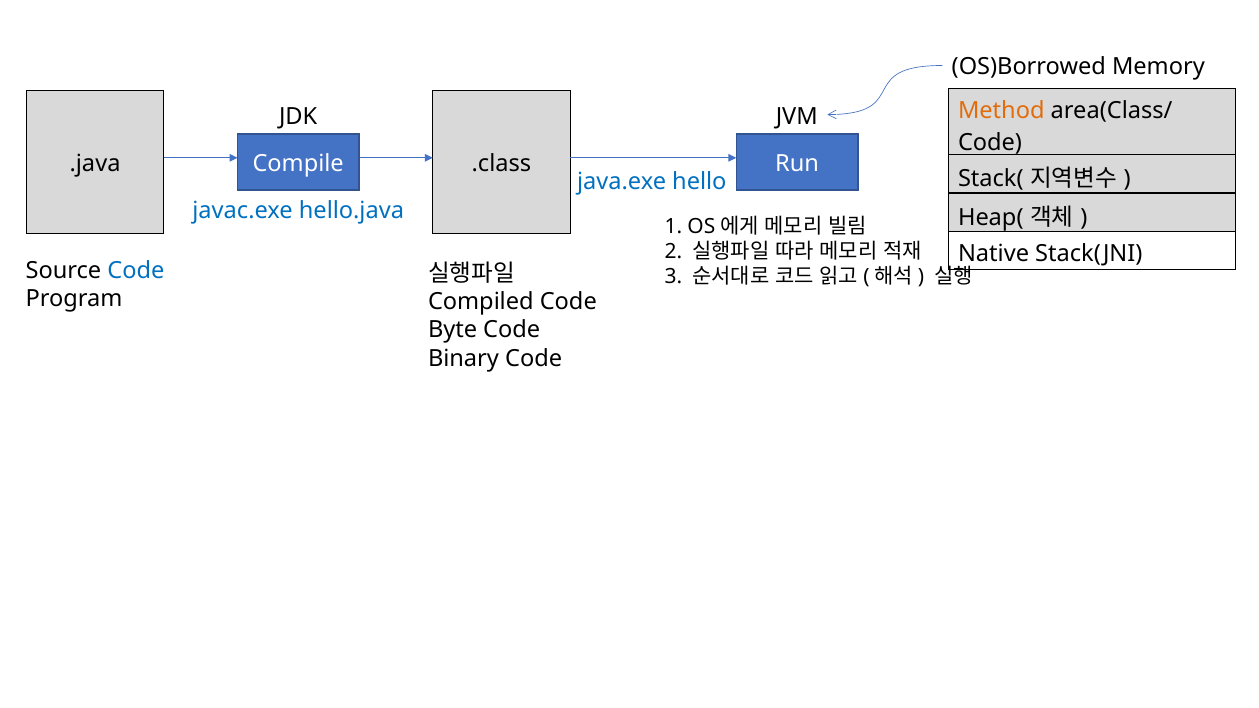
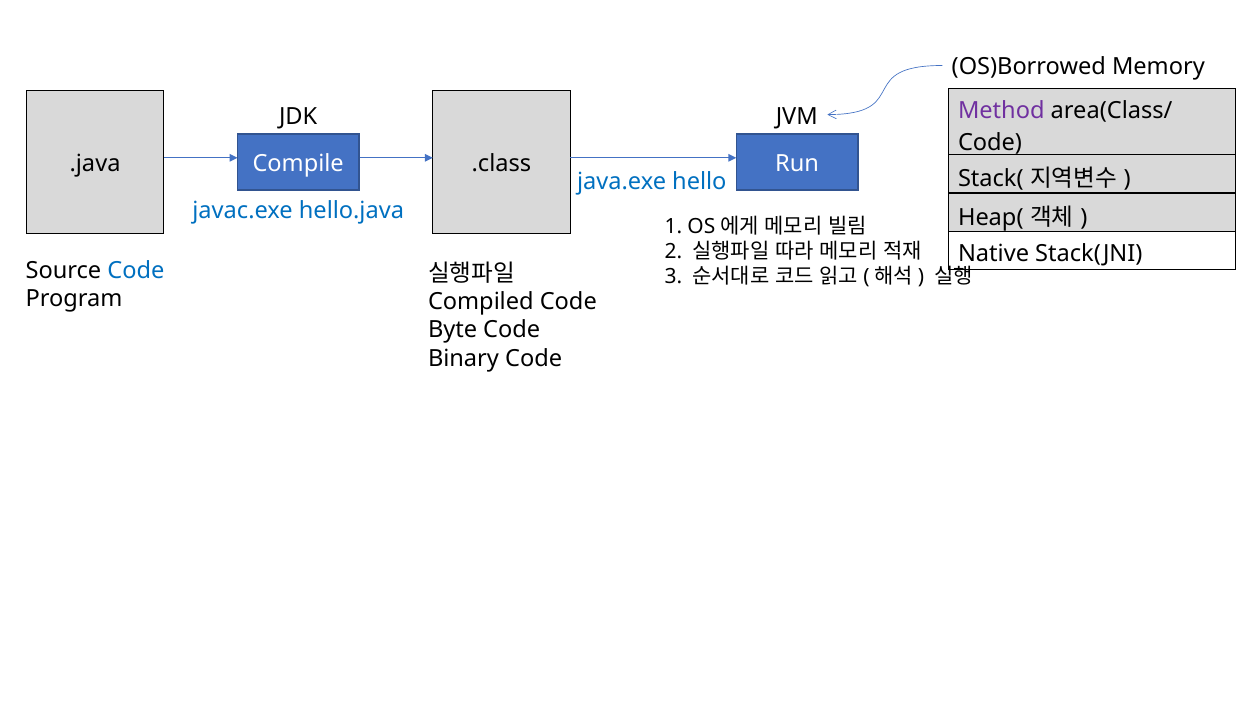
Method colour: orange -> purple (1001, 111)
